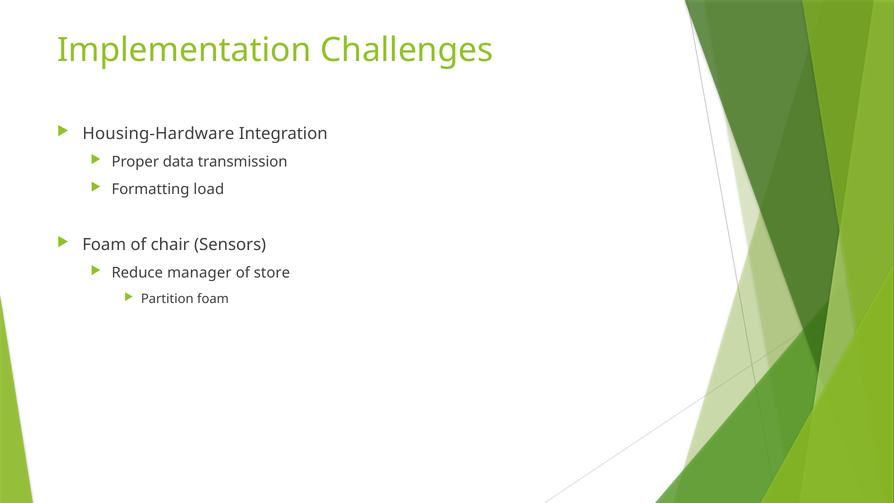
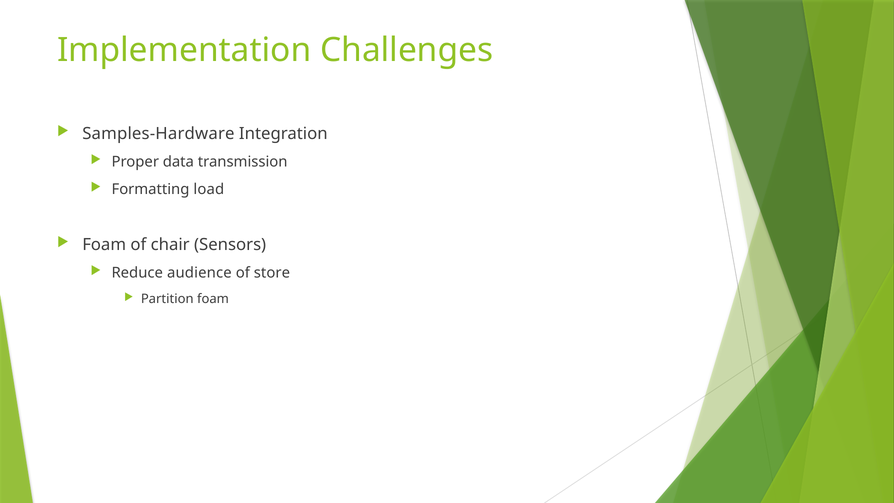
Housing-Hardware: Housing-Hardware -> Samples-Hardware (158, 134)
manager: manager -> audience (199, 273)
